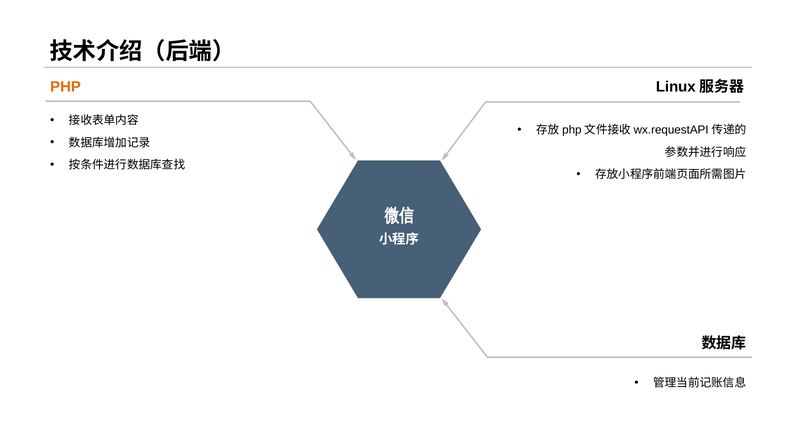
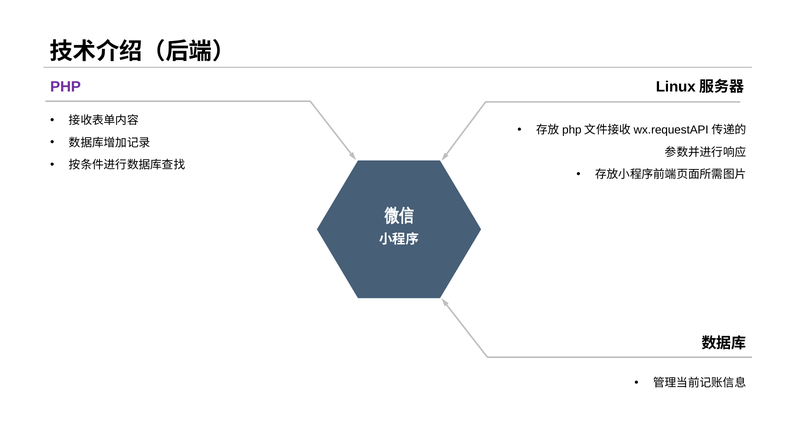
PHP colour: orange -> purple (66, 87)
